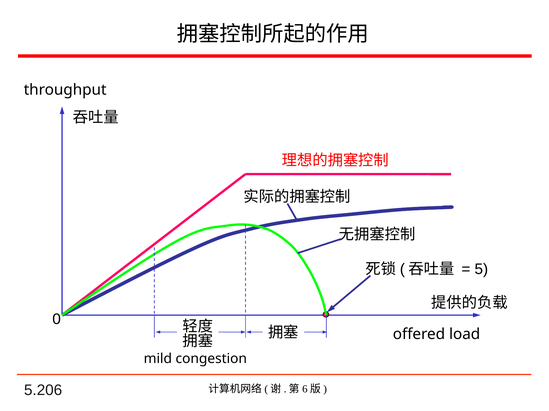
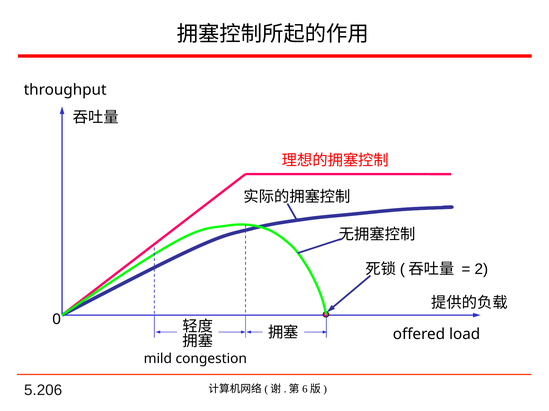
5: 5 -> 2 (481, 270)
